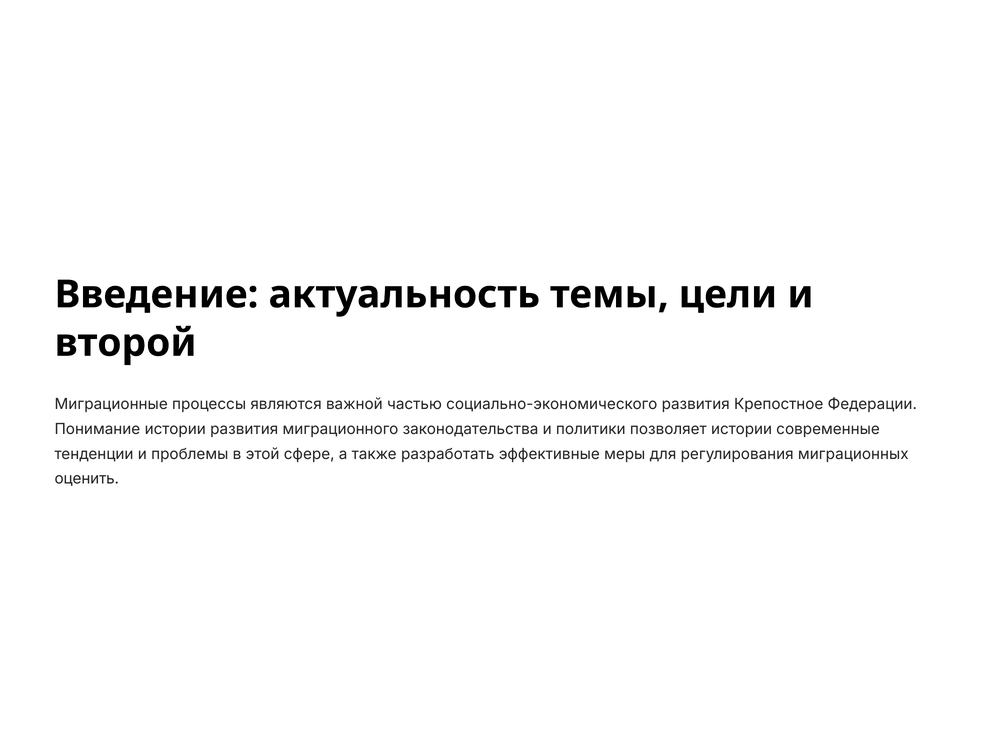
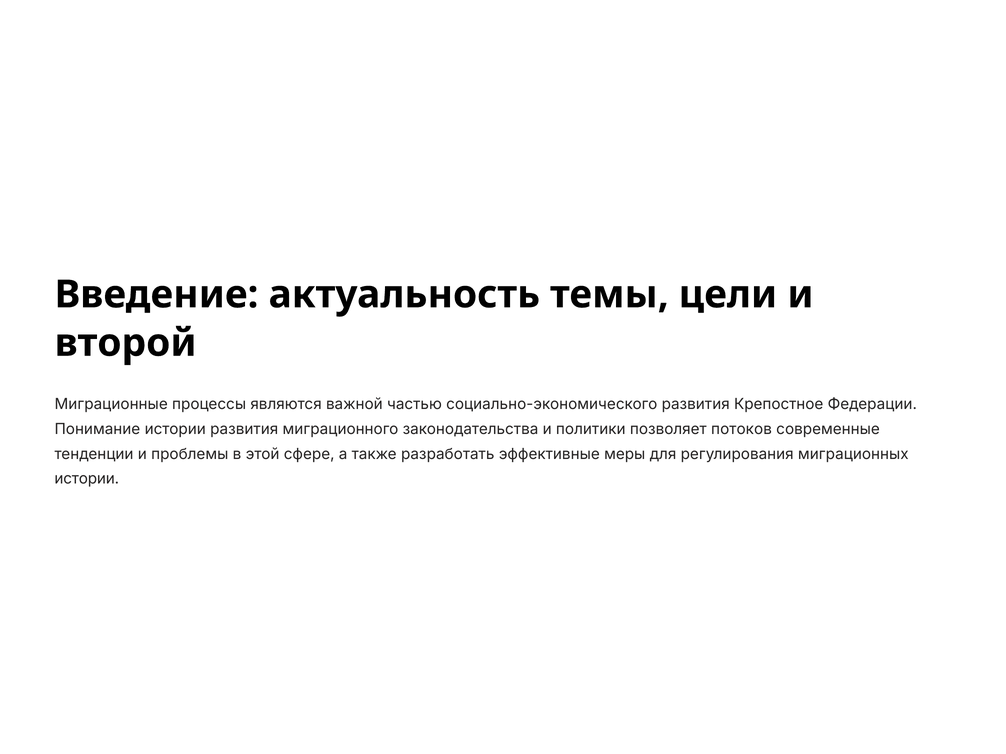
позволяет истории: истории -> потоков (742, 429)
оценить: оценить -> истории (87, 479)
